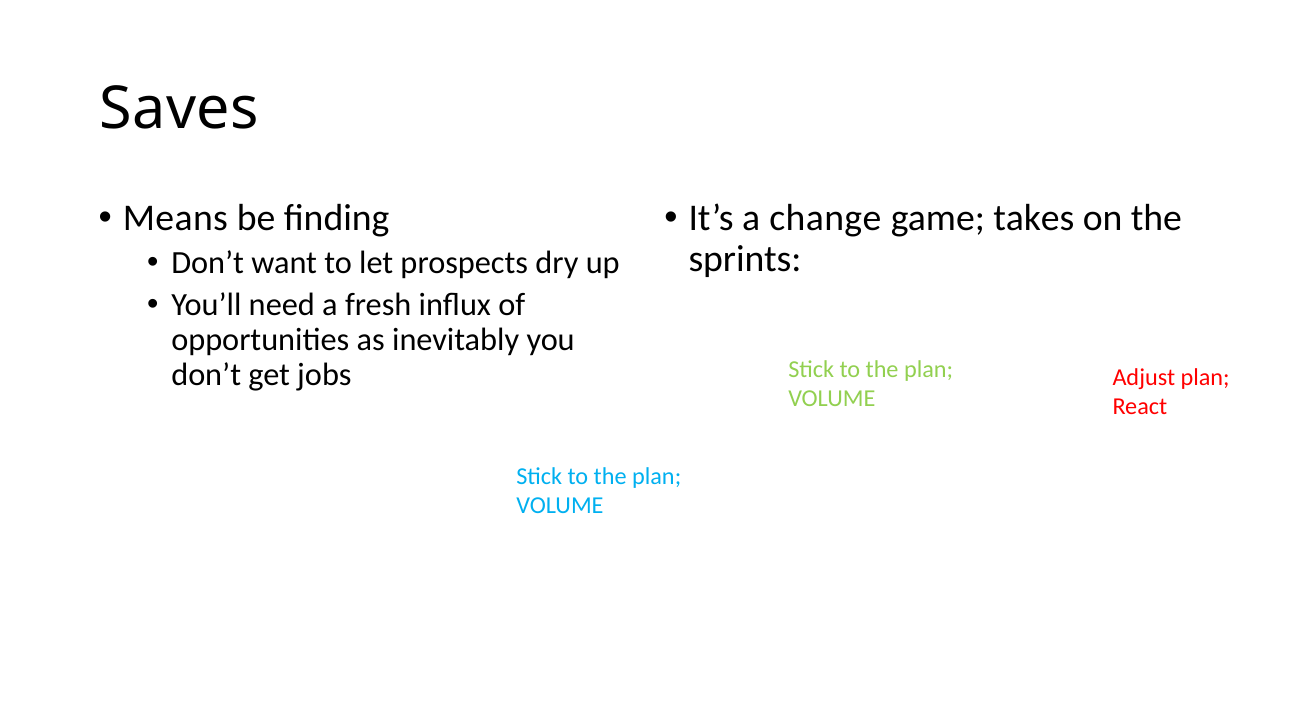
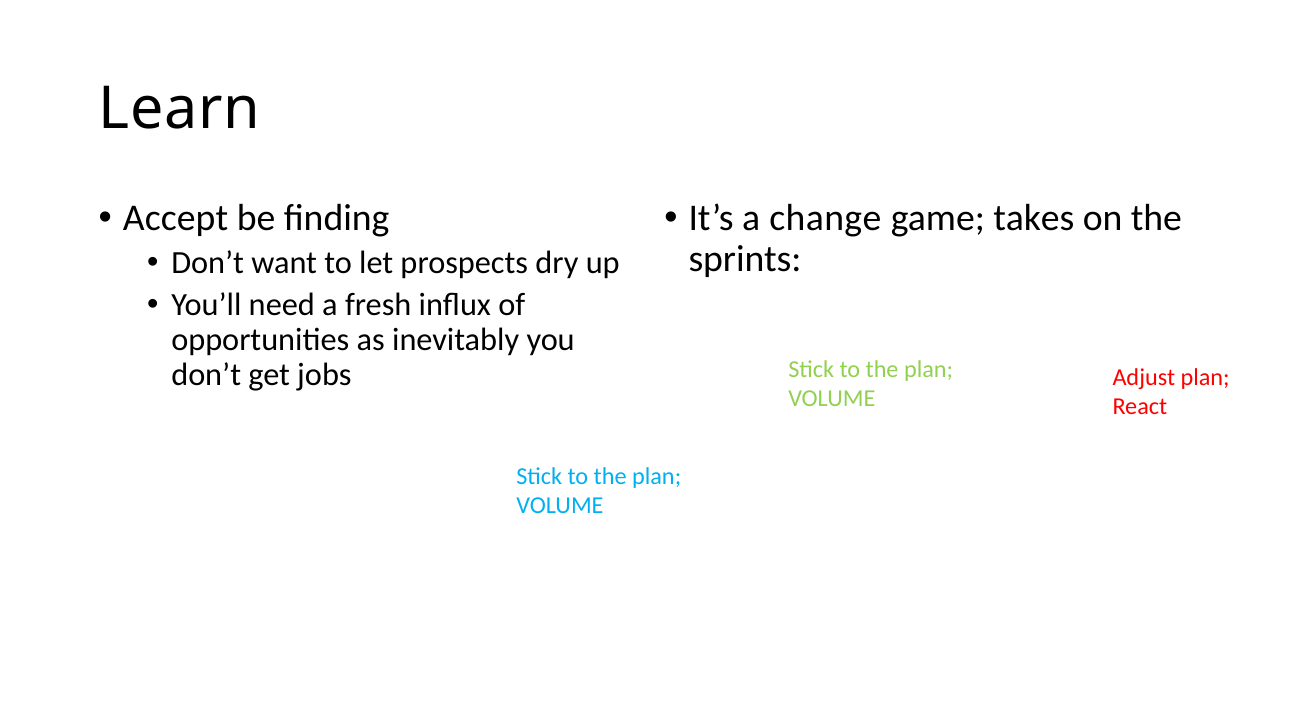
Saves: Saves -> Learn (179, 109)
Means: Means -> Accept (176, 219)
